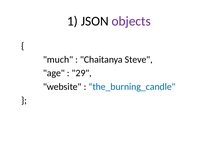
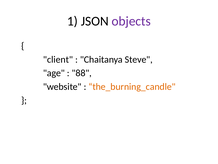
much: much -> client (58, 59)
29: 29 -> 88 (82, 73)
the_burning_candle colour: blue -> orange (132, 86)
